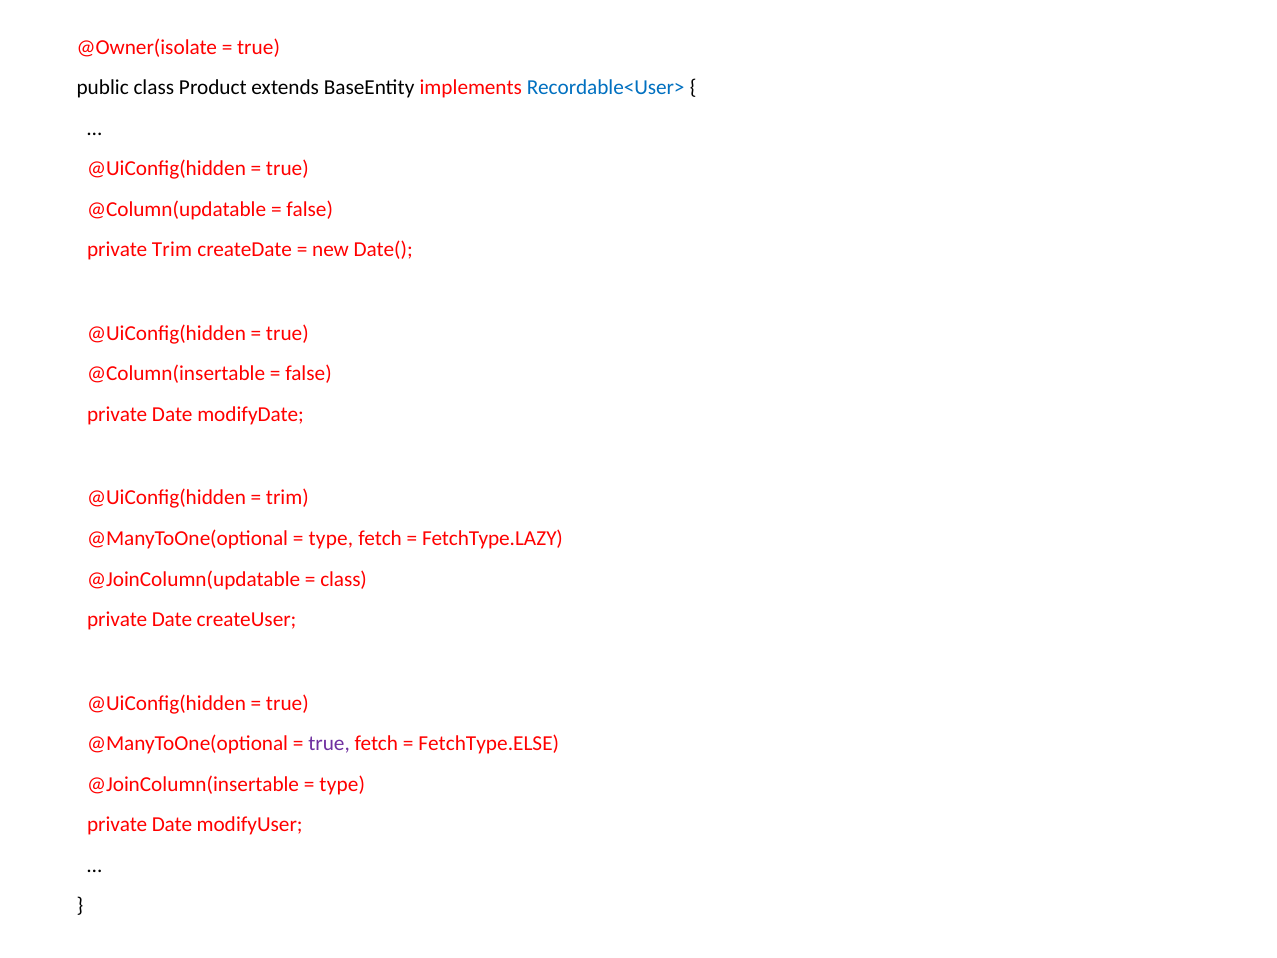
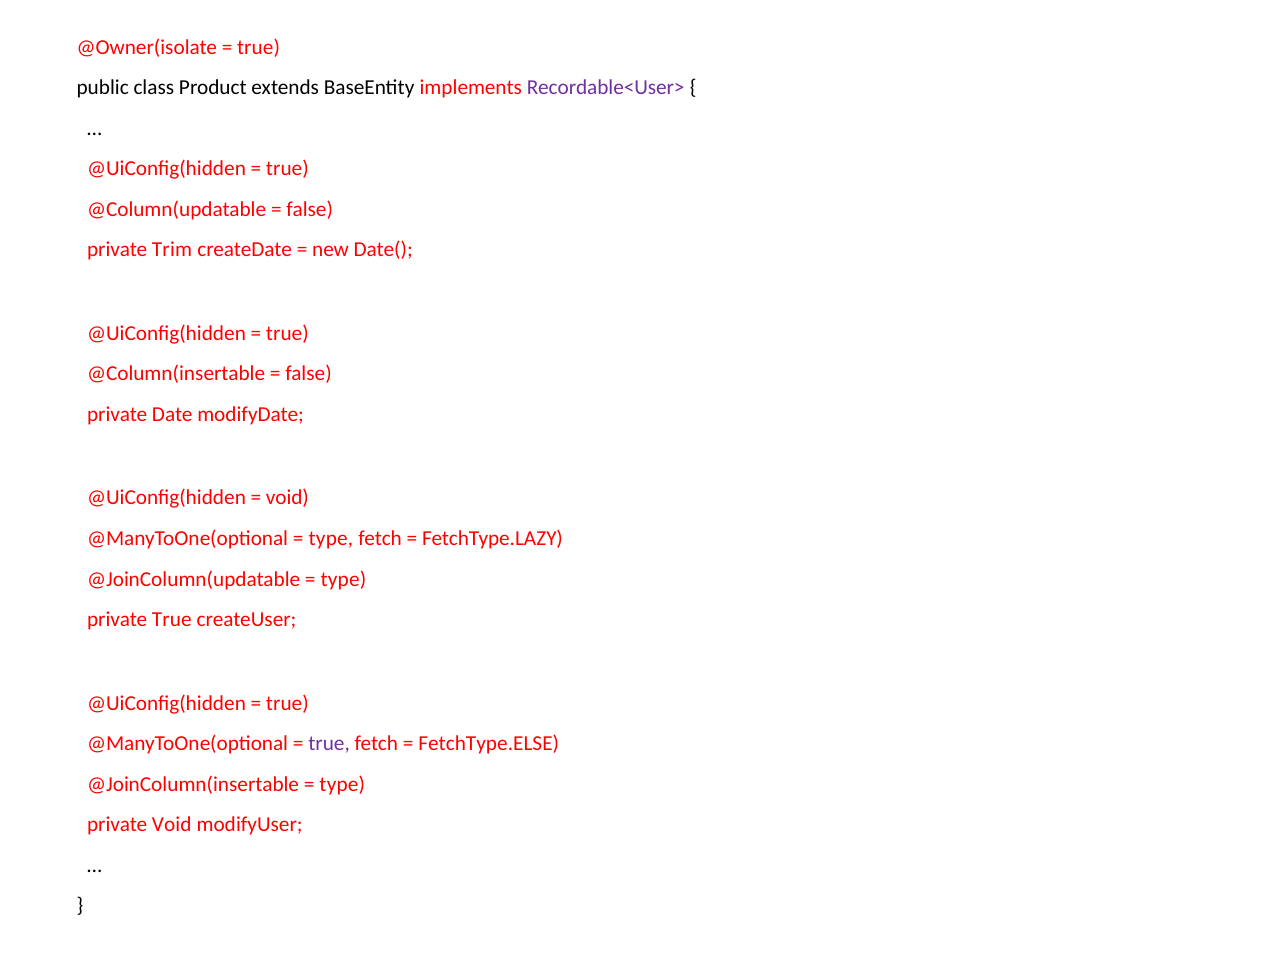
Recordable<User> colour: blue -> purple (606, 87)
trim: trim -> void (287, 498)
class: class -> type (343, 579)
Date: Date -> True (172, 619)
Date: Date -> Void (172, 825)
